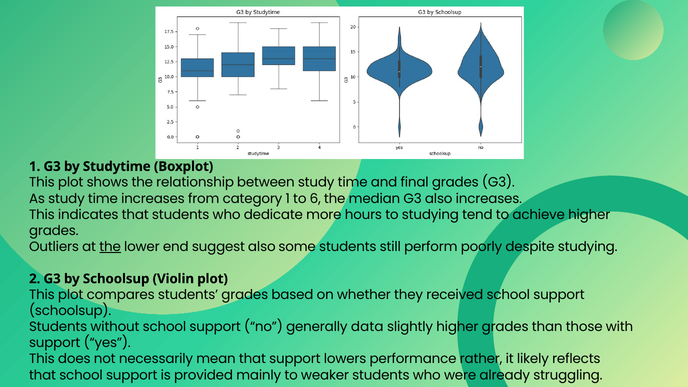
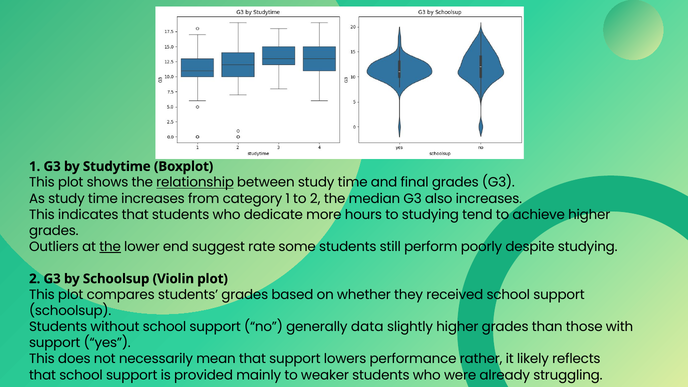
relationship underline: none -> present (195, 183)
to 6: 6 -> 2 (315, 199)
suggest also: also -> rate (262, 247)
